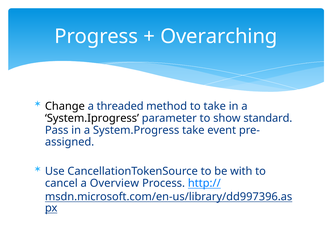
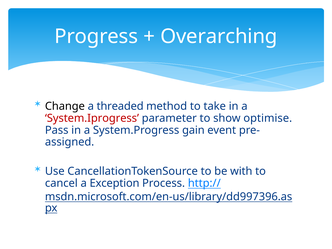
System.Iprogress colour: black -> red (92, 118)
standard: standard -> optimise (268, 118)
System.Progress take: take -> gain (193, 130)
Overview: Overview -> Exception (115, 183)
